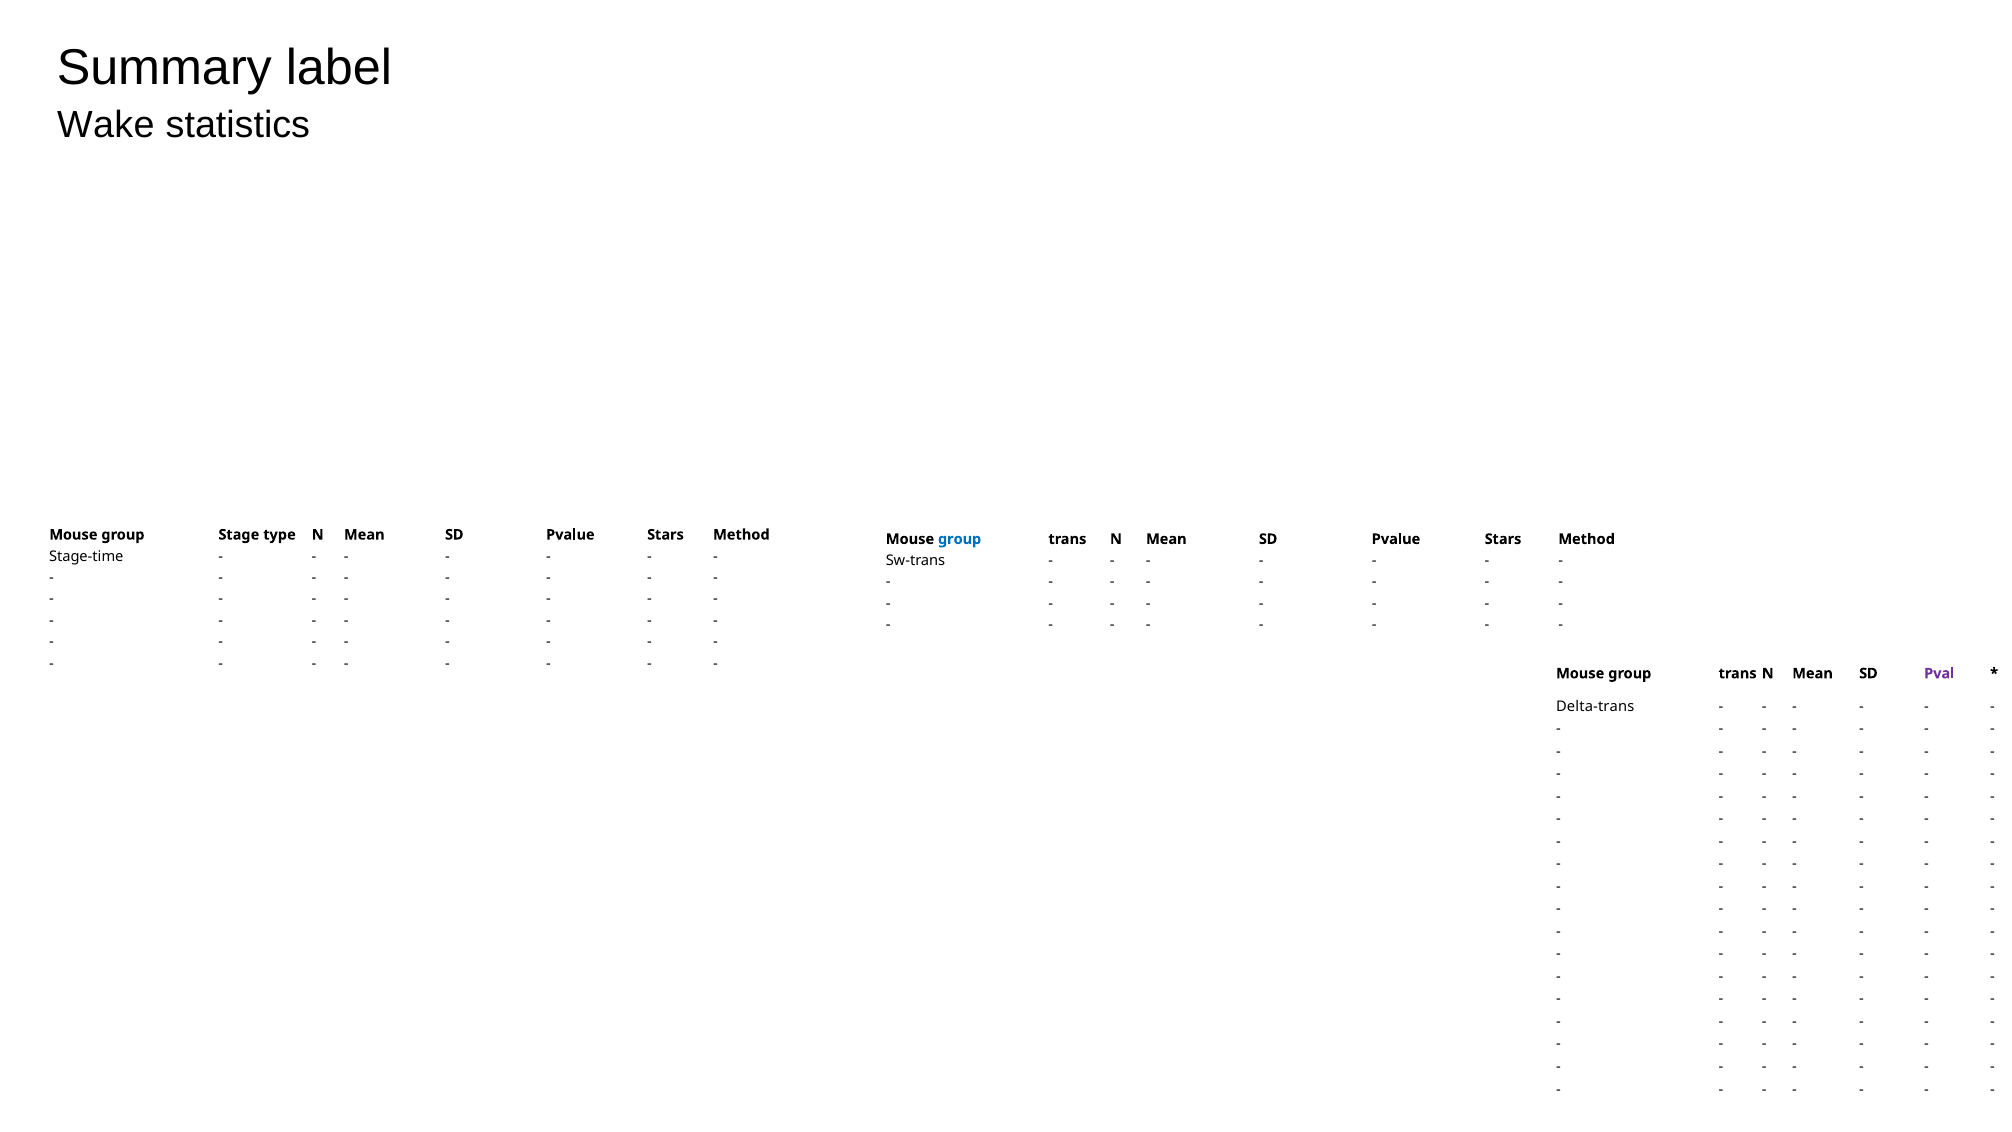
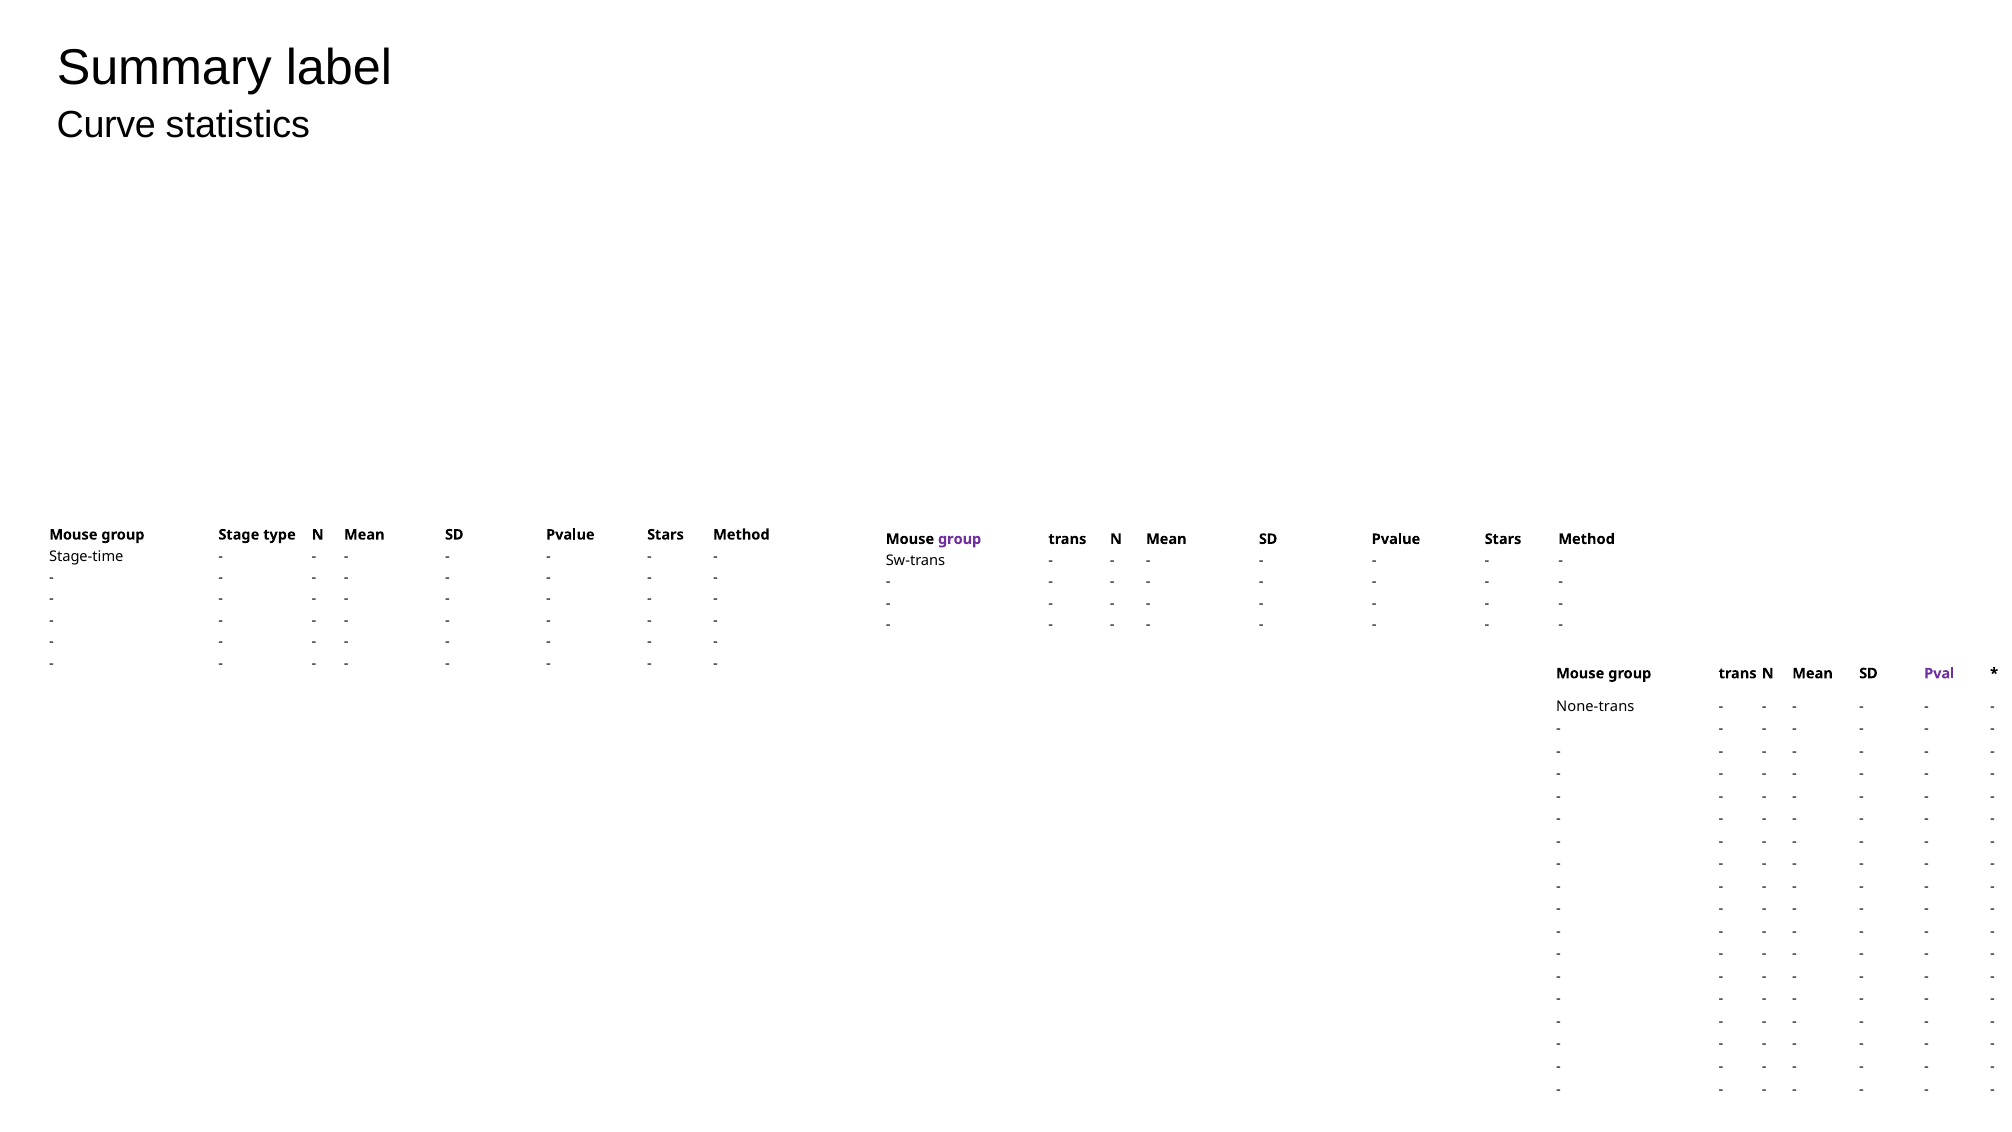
Wake: Wake -> Curve (106, 125)
group colour: blue -> purple (960, 539)
Delta-trans: Delta-trans -> None-trans (1595, 706)
